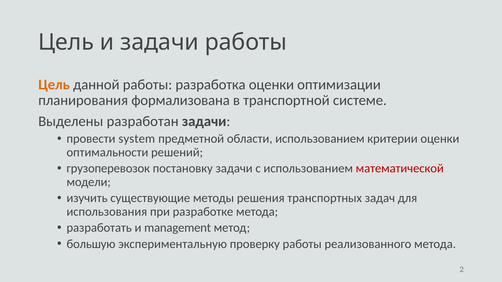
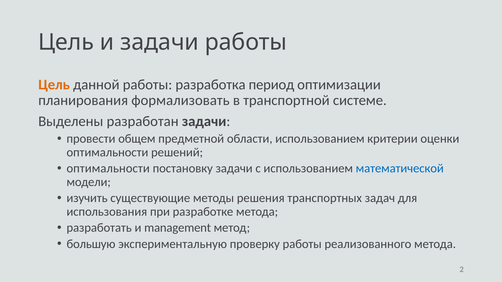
разработка оценки: оценки -> период (271, 85)
формализована: формализована -> формализовать (180, 101)
system: system -> общем (137, 139)
грузоперевозок: грузоперевозок -> оптимальности (108, 169)
математической colour: red -> blue (400, 169)
